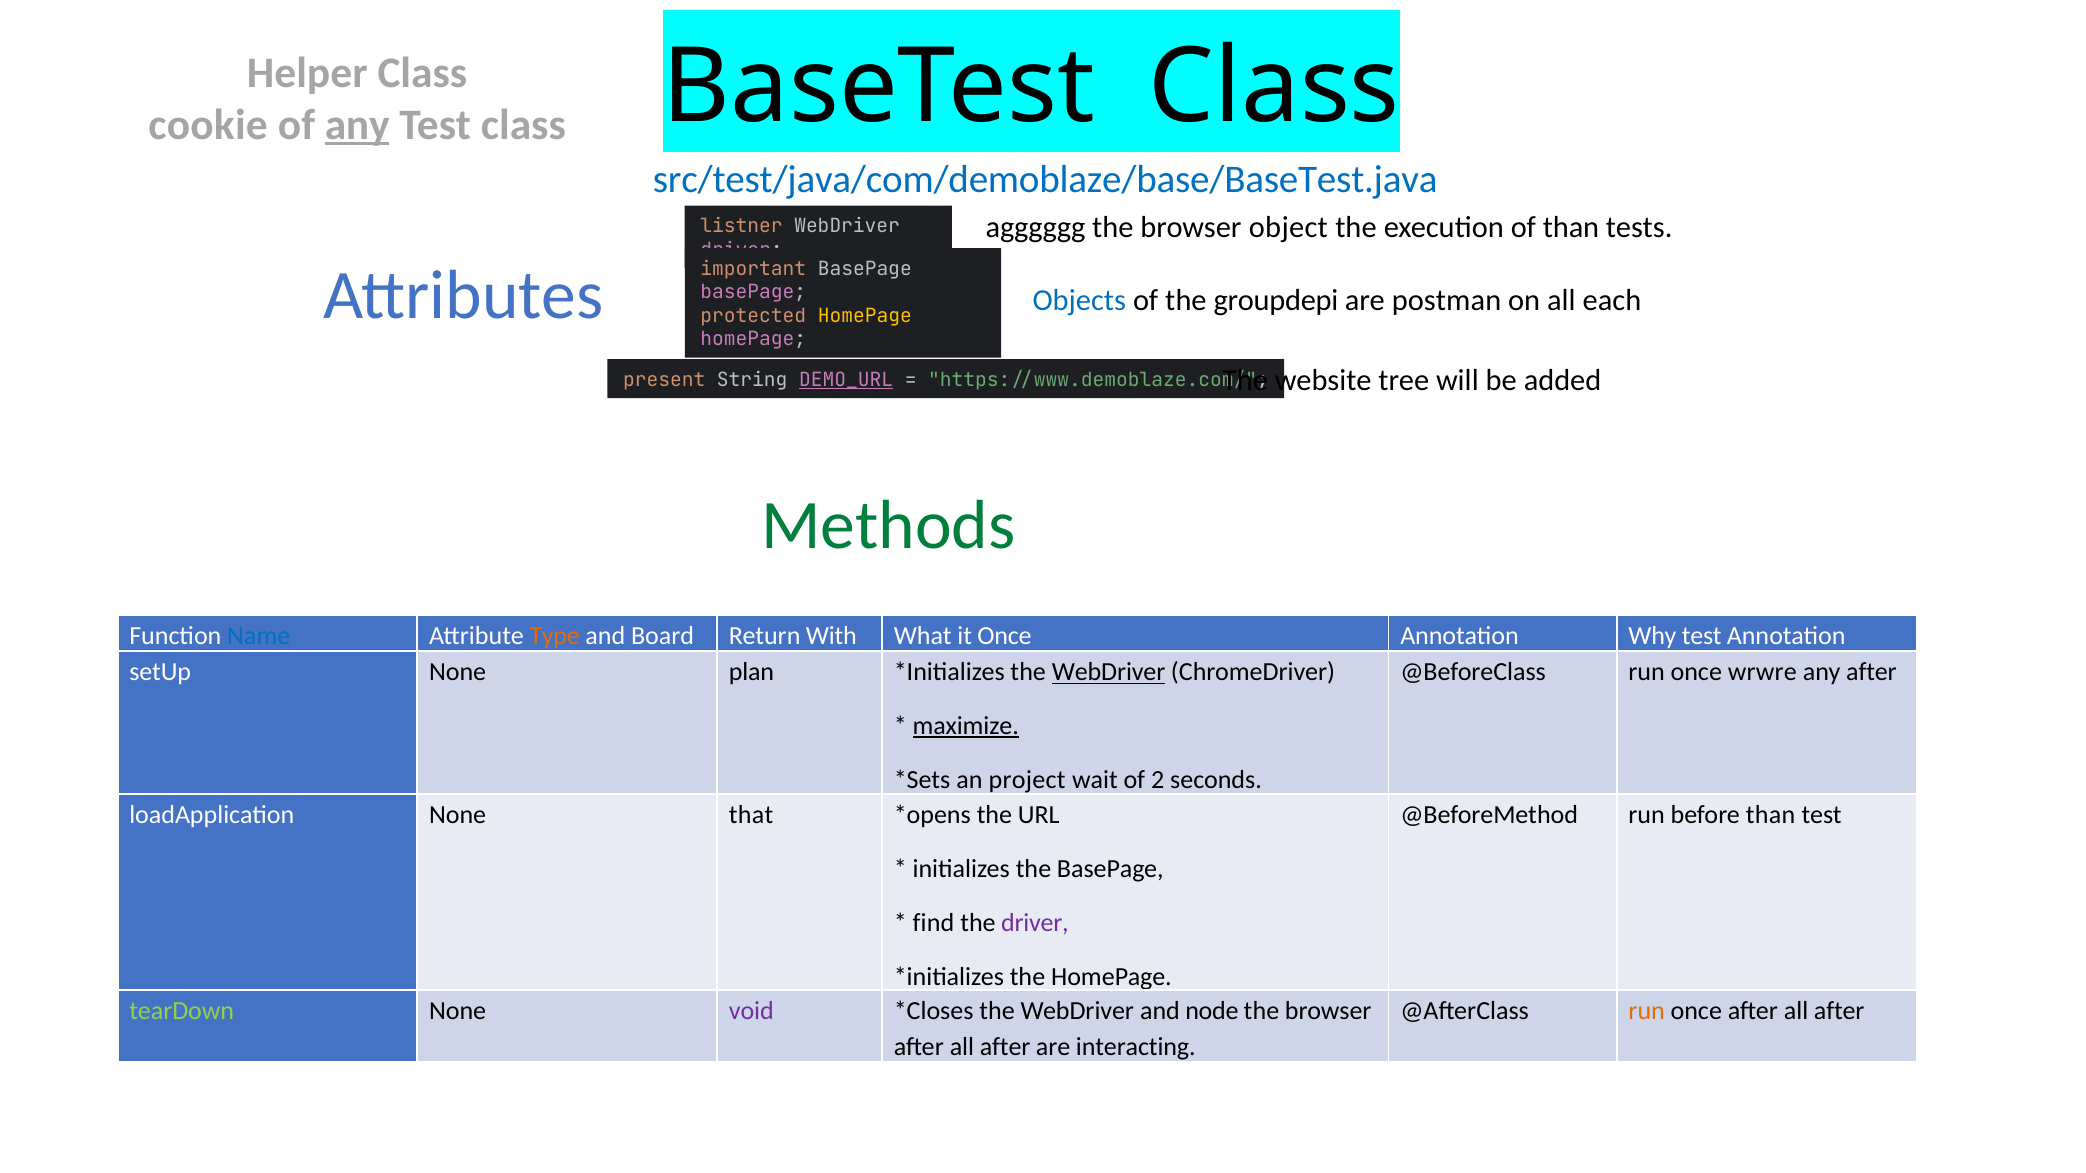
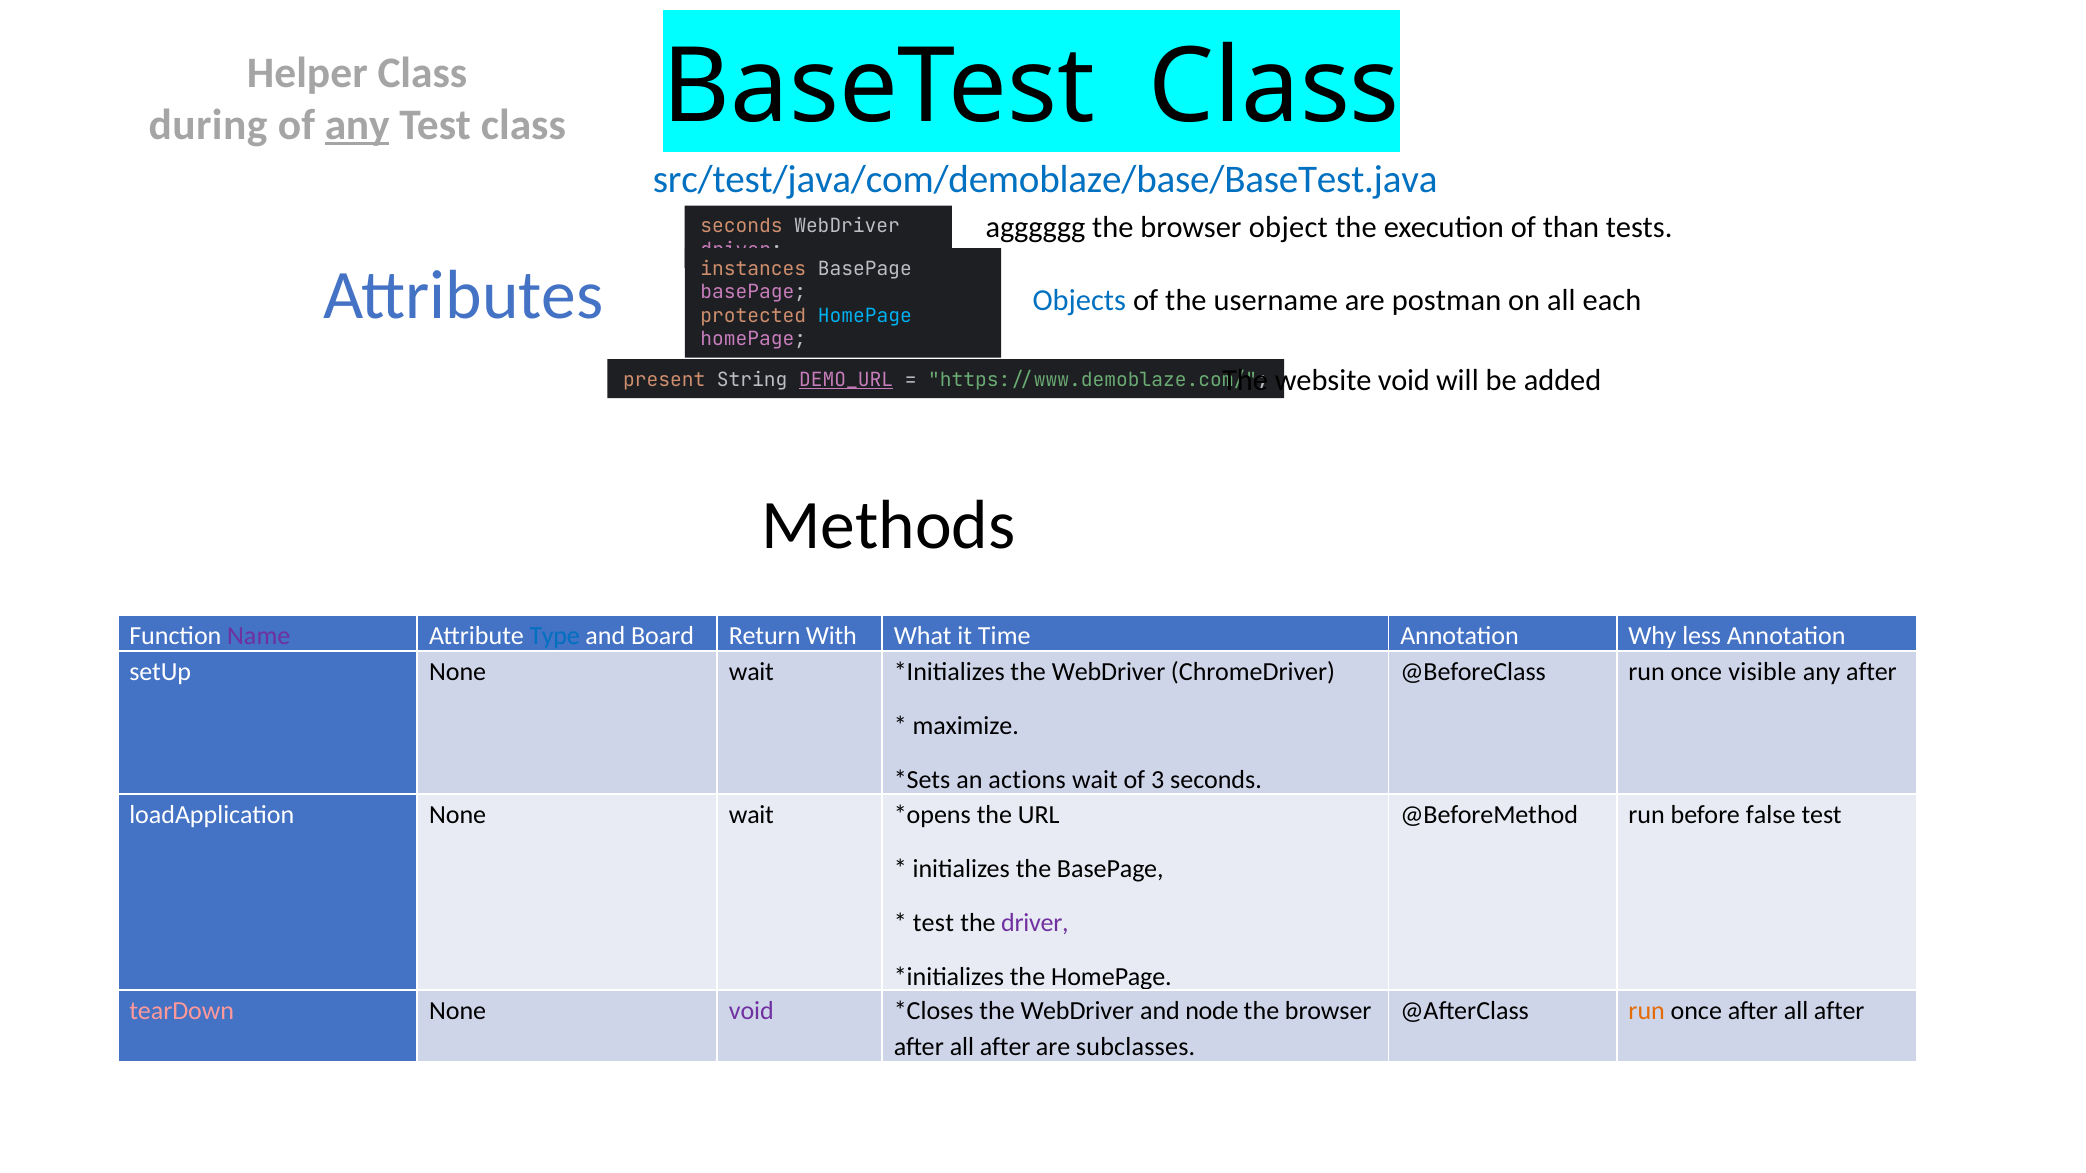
cookie: cookie -> during (208, 125)
listner: listner -> seconds (741, 226)
important: important -> instances (753, 269)
groupdepi: groupdepi -> username (1276, 301)
HomePage colour: yellow -> light blue (865, 316)
website tree: tree -> void (1404, 381)
Methods colour: green -> black (889, 526)
Name colour: blue -> purple (259, 636)
Type colour: orange -> blue (555, 636)
it Once: Once -> Time (1004, 636)
Why test: test -> less (1702, 636)
setUp None plan: plan -> wait (751, 672)
WebDriver underline: present -> none (1109, 672)
wrwre: wrwre -> visible (1762, 672)
maximize underline: present -> none (966, 726)
project: project -> actions (1027, 780)
2: 2 -> 3 (1158, 780)
loadApplication None that: that -> wait (751, 815)
before than: than -> false (1771, 815)
find: find -> test (933, 923)
tearDown colour: light green -> pink (182, 1011)
interacting: interacting -> subclasses (1136, 1048)
